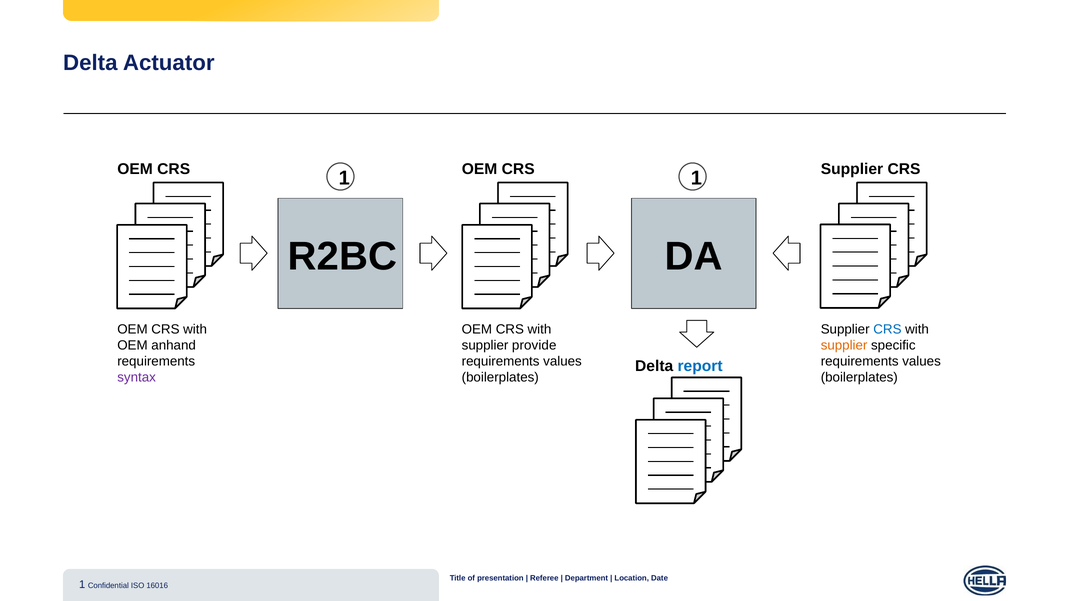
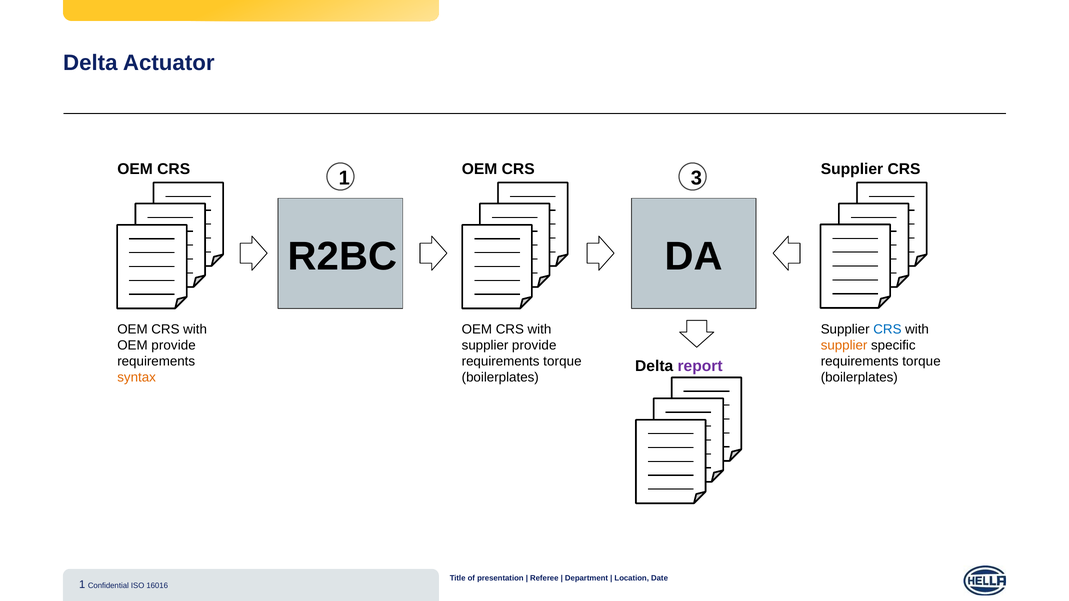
1 1: 1 -> 3 (696, 178)
OEM anhand: anhand -> provide (174, 345)
values: values -> torque (562, 362)
values: values -> torque (921, 362)
report colour: blue -> purple (700, 366)
syntax colour: purple -> orange (137, 378)
